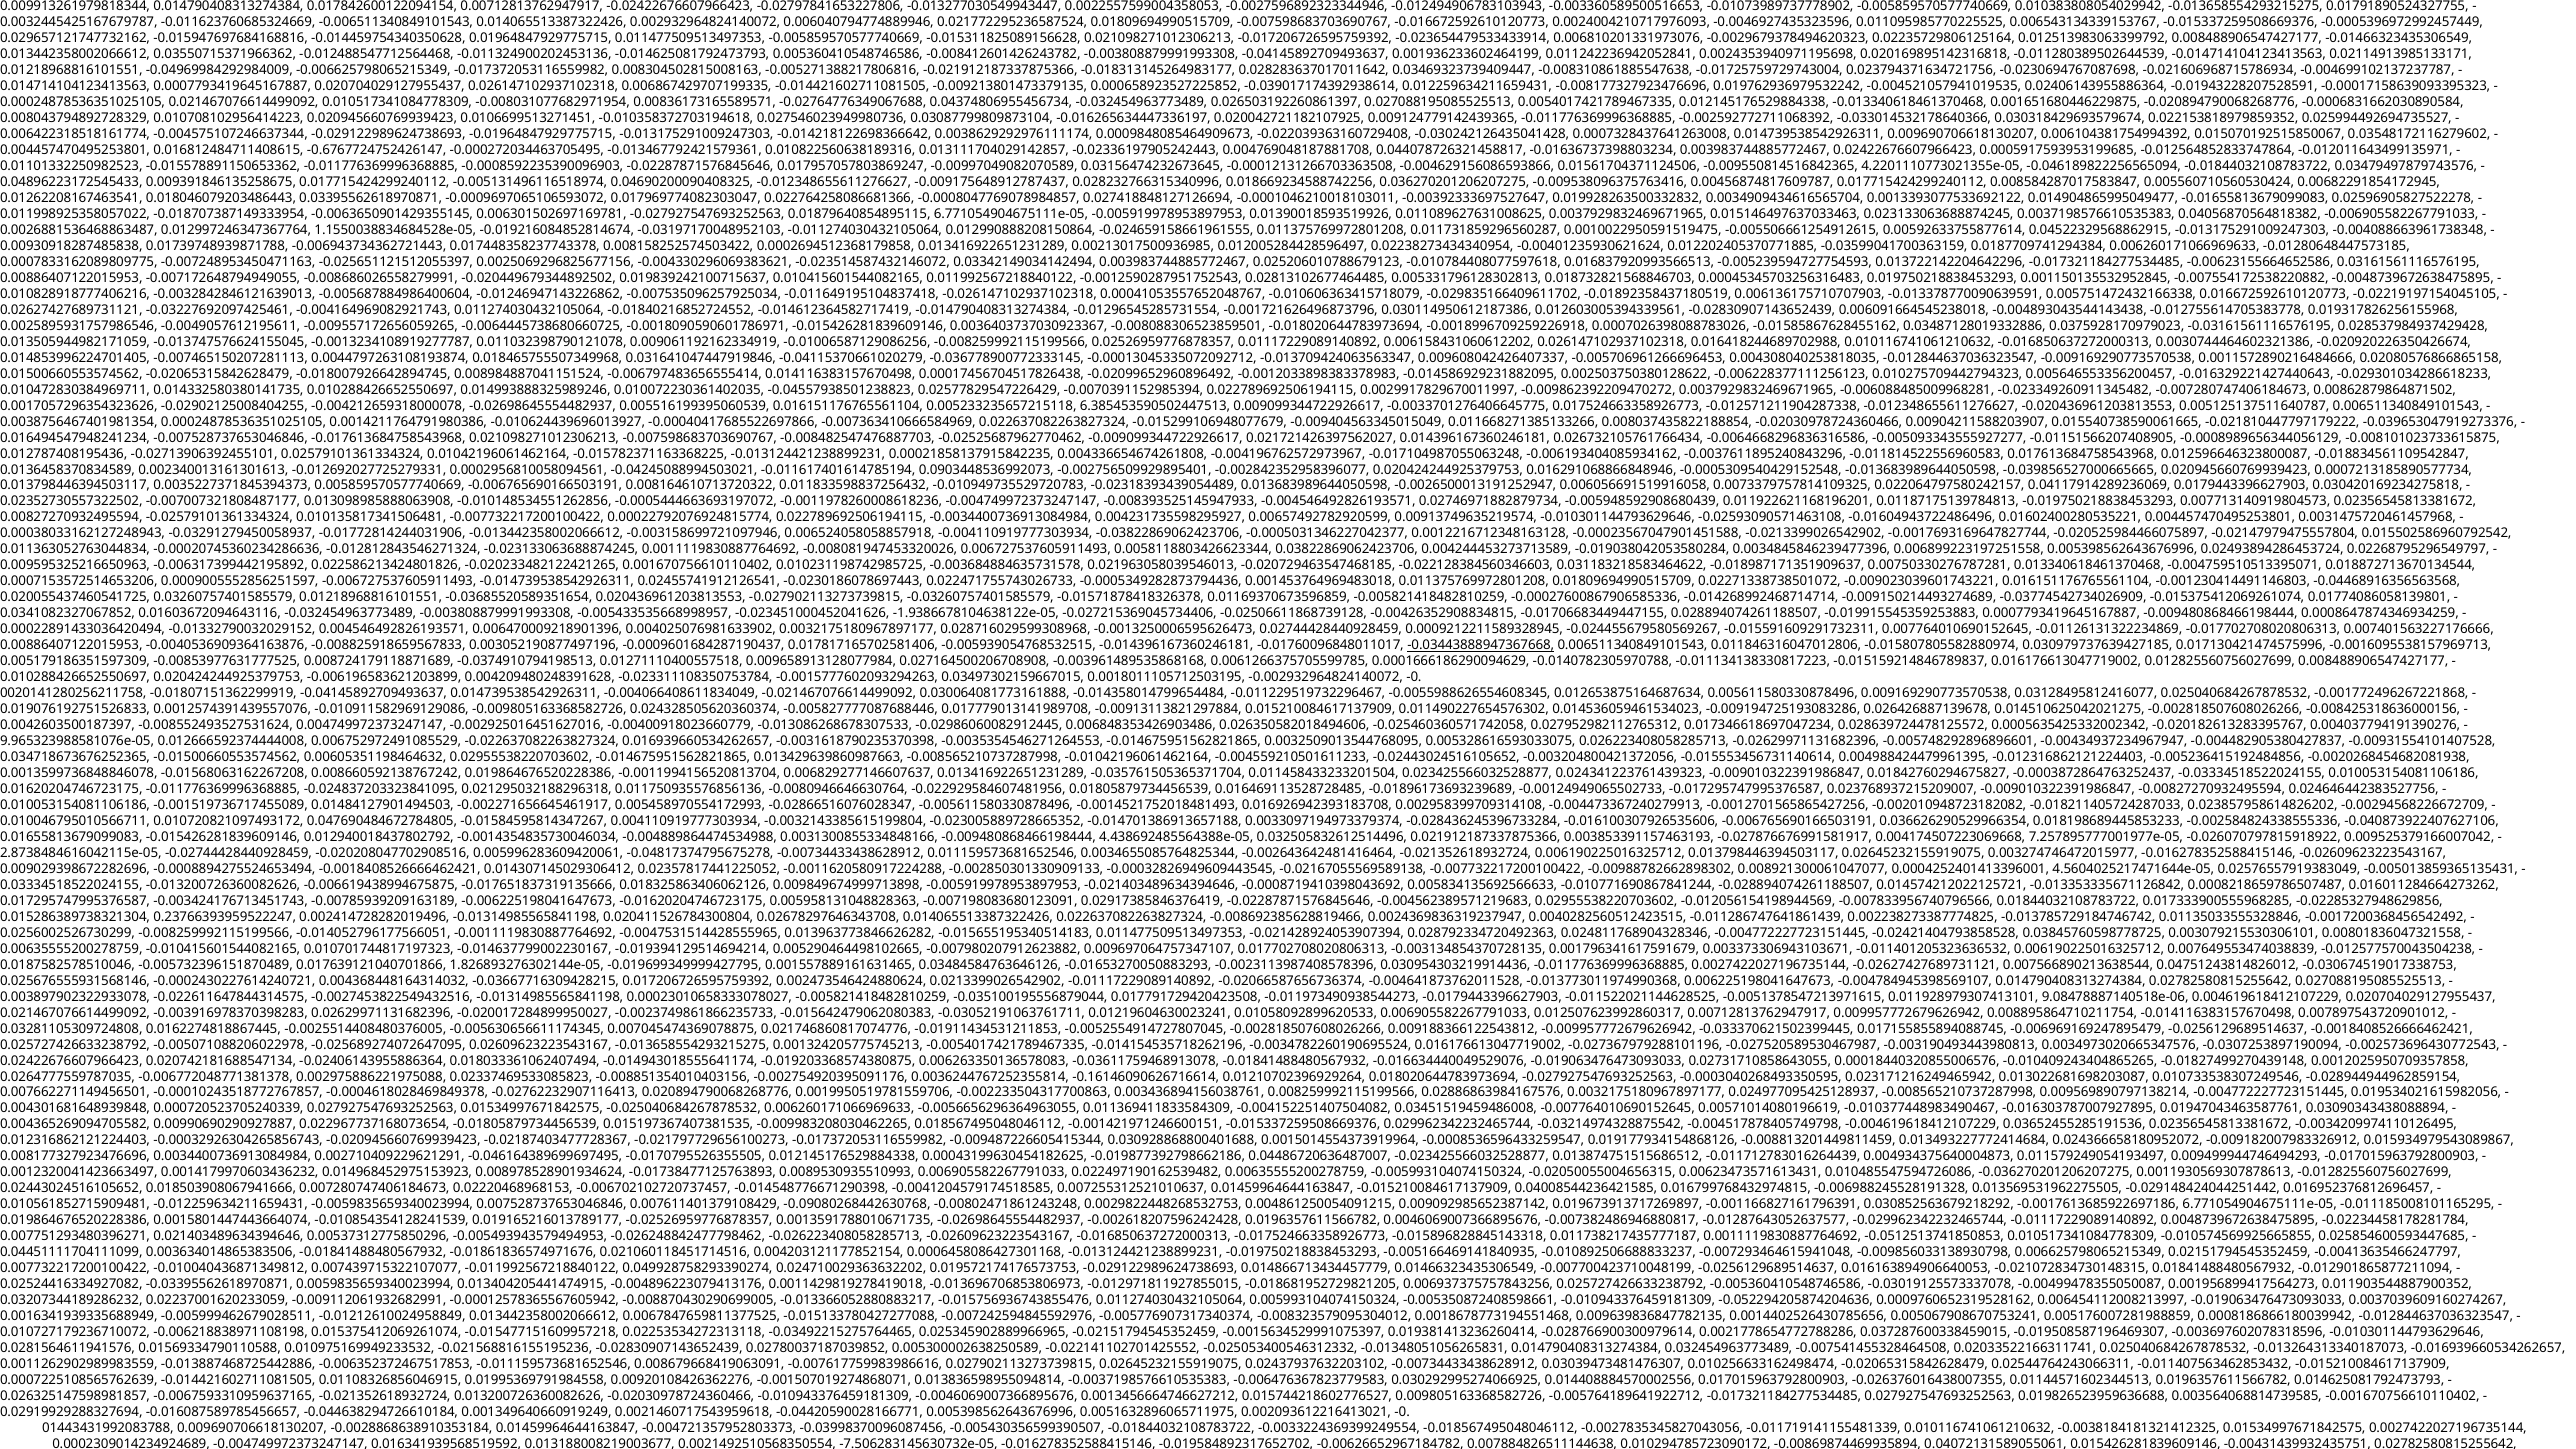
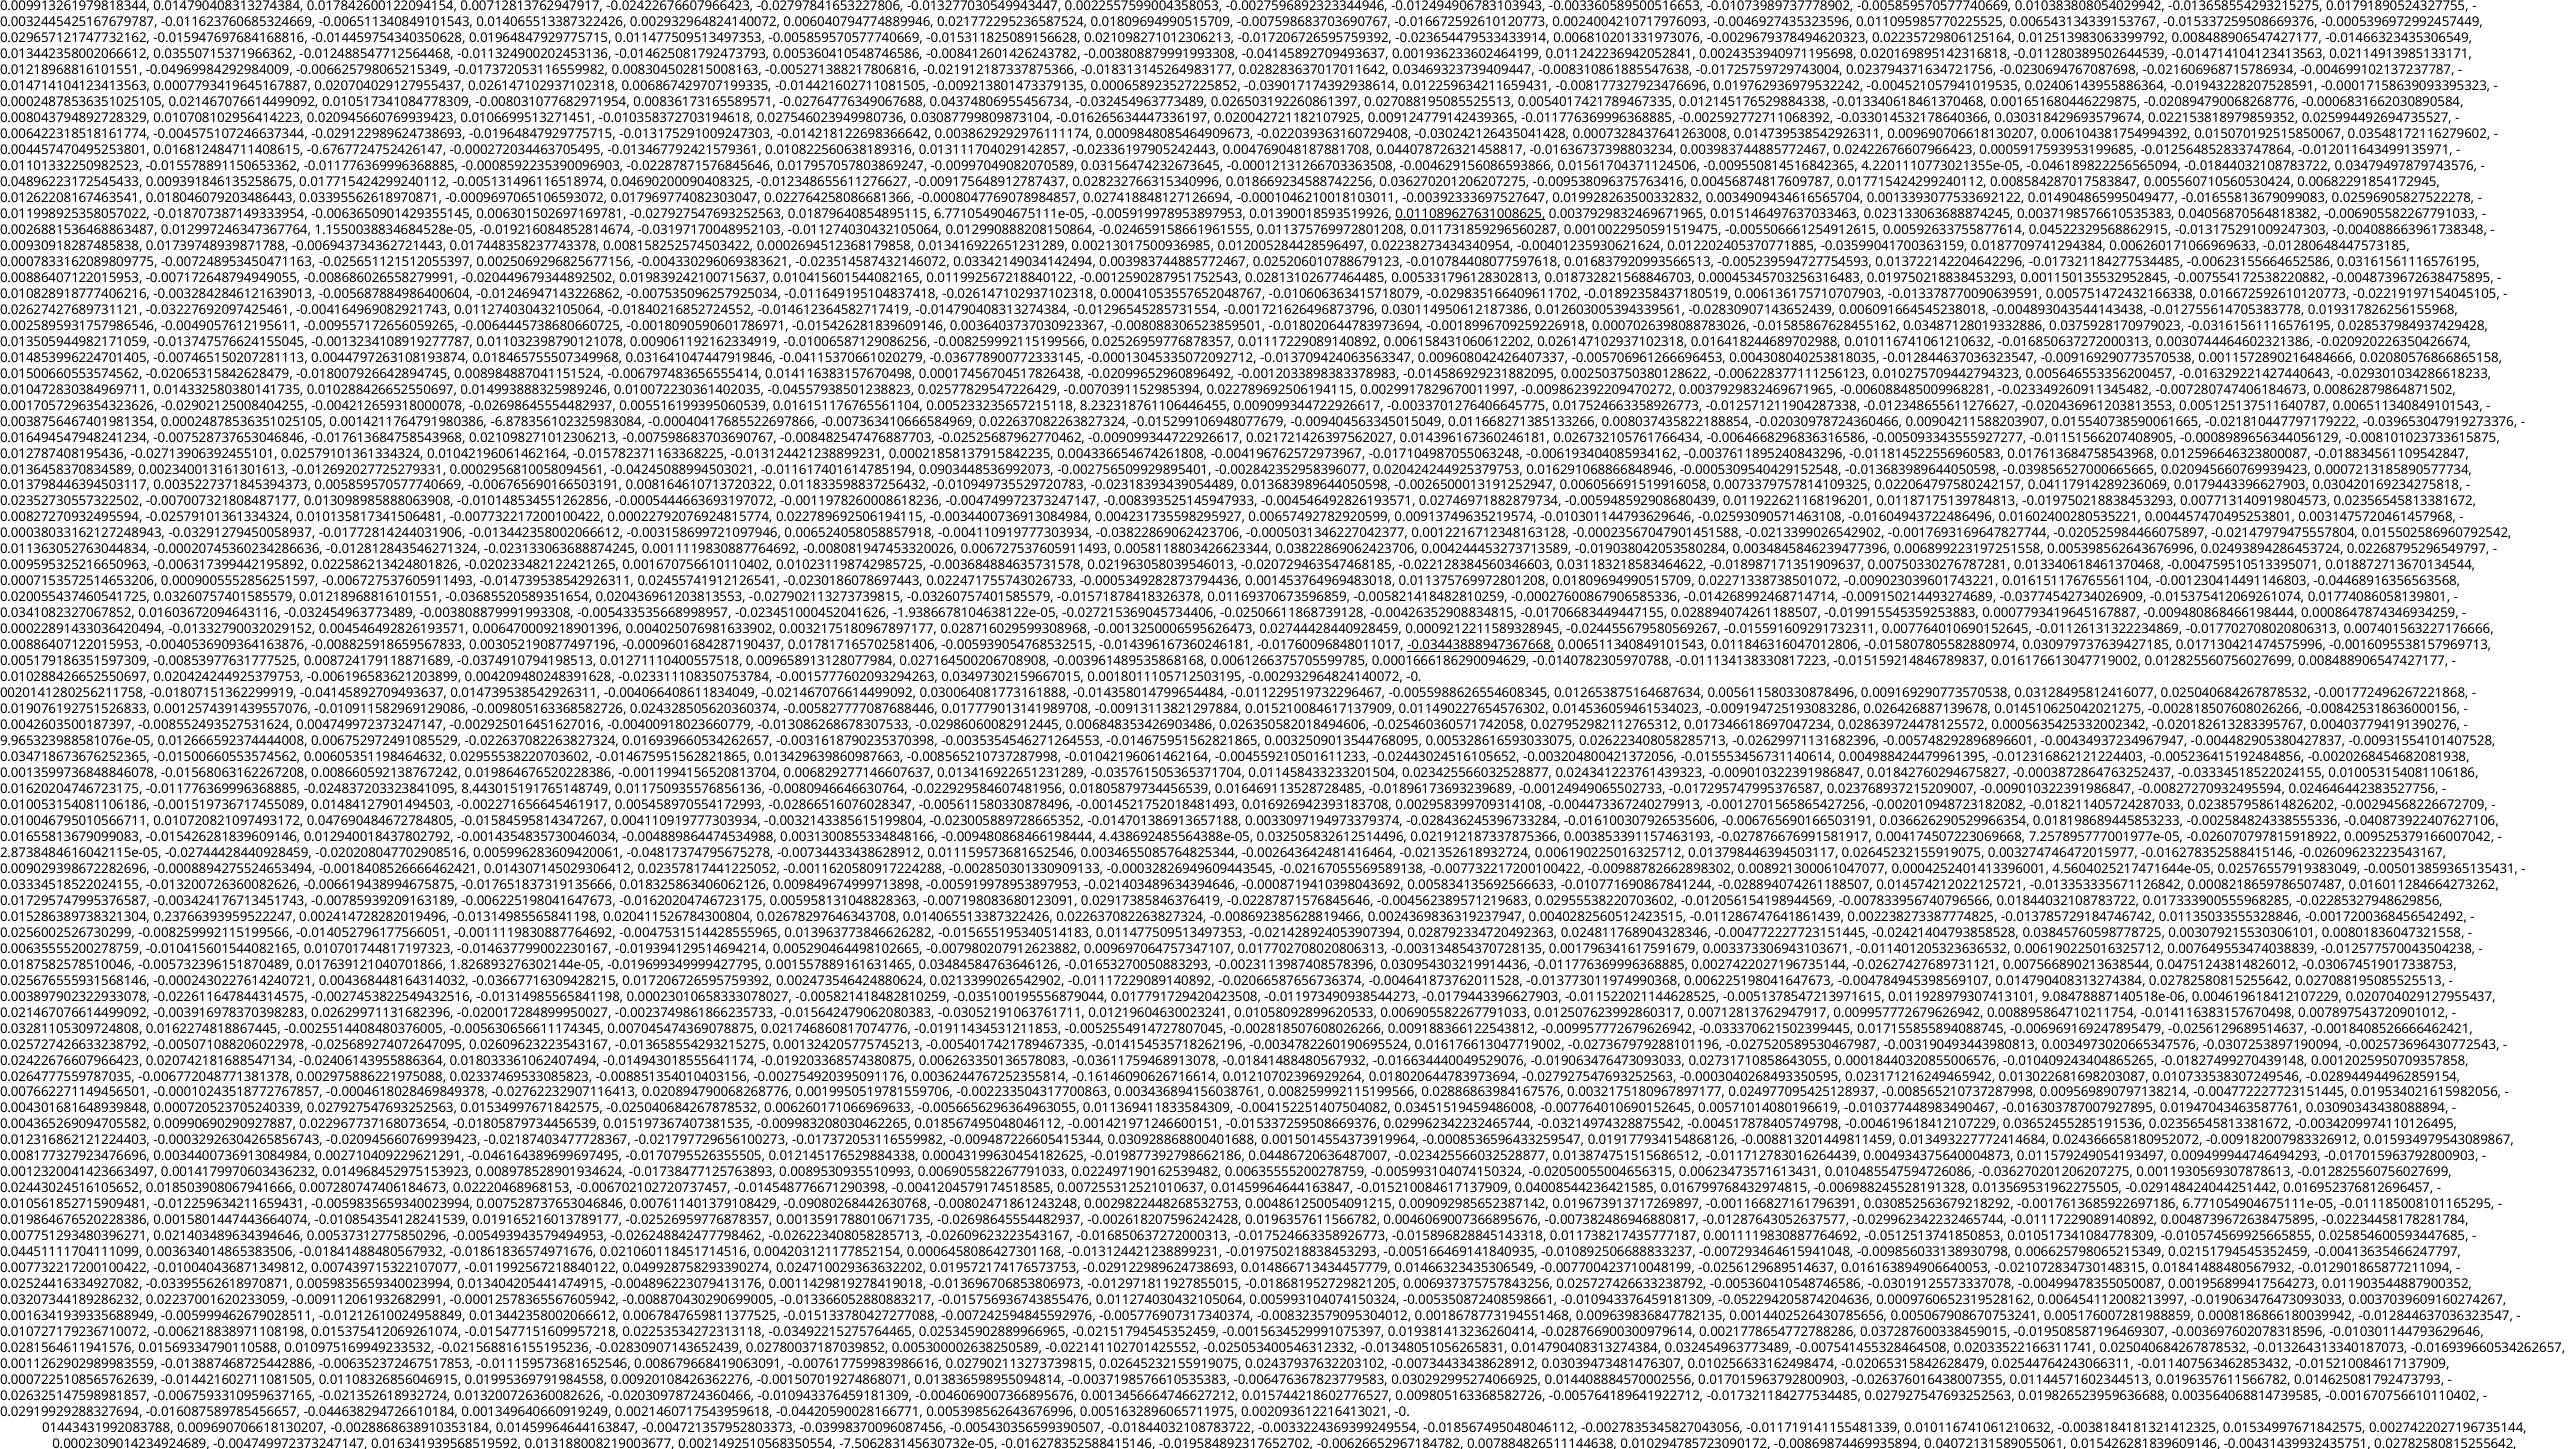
0.011089627631008625 underline: none -> present (1470, 214)
6.385453590502447513: 6.385453590502447513 -> 8.232318761106446455 (1155, 406)
-0.010624439696013927: -0.010624439696013927 -> -6.878356102325983084 (568, 422)
0.021295032188296318: 0.021295032188296318 -> 8.443015191765148749 (537, 789)
